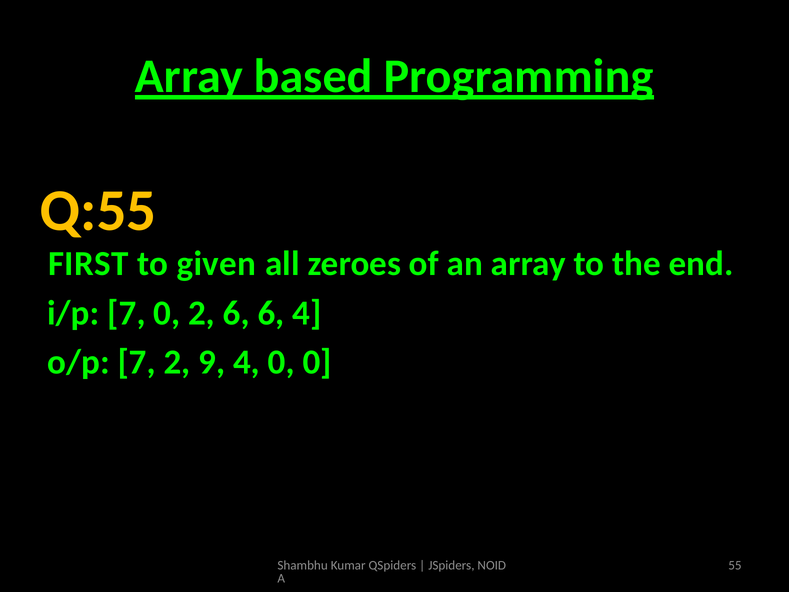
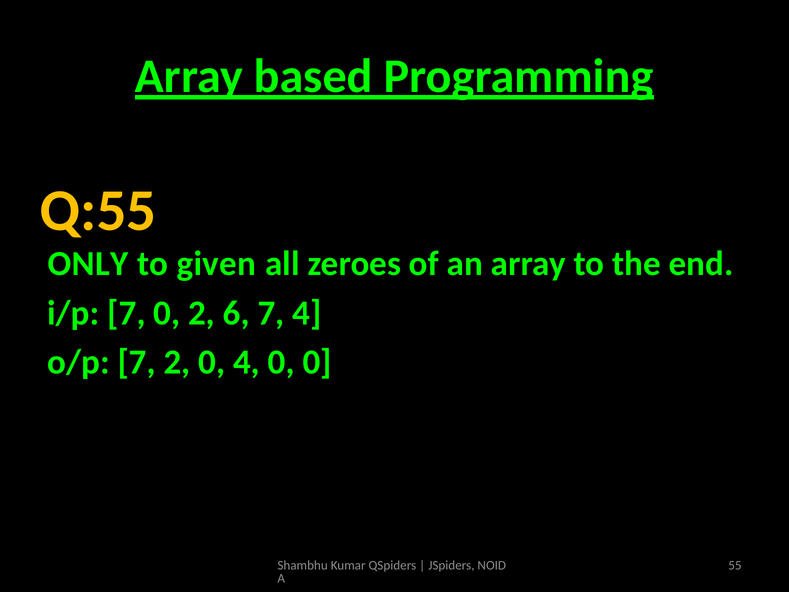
FIRST: FIRST -> ONLY (88, 264)
6 6: 6 -> 7 (271, 313)
2 9: 9 -> 0 (212, 362)
